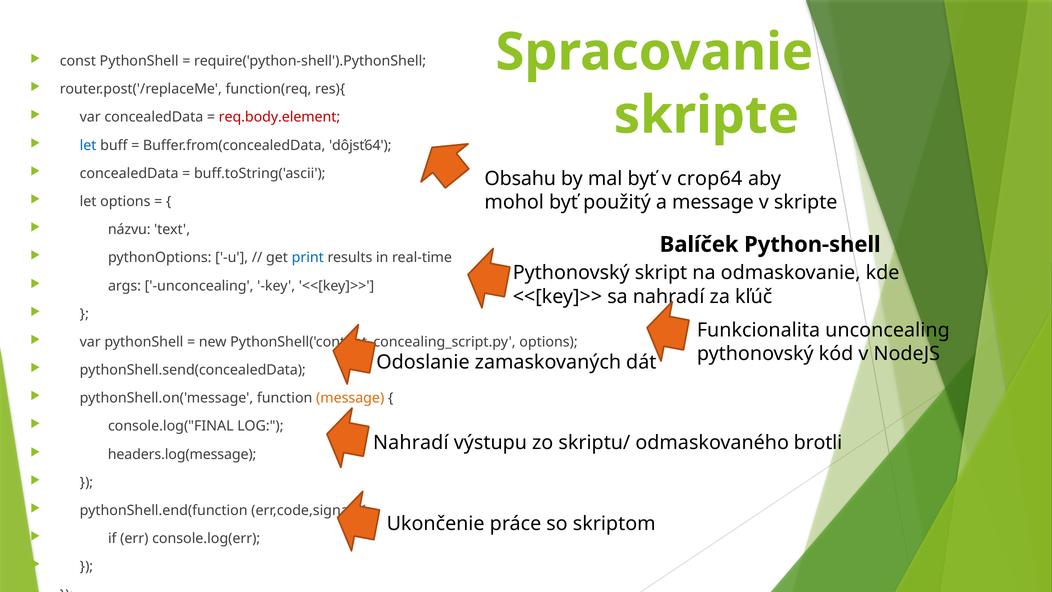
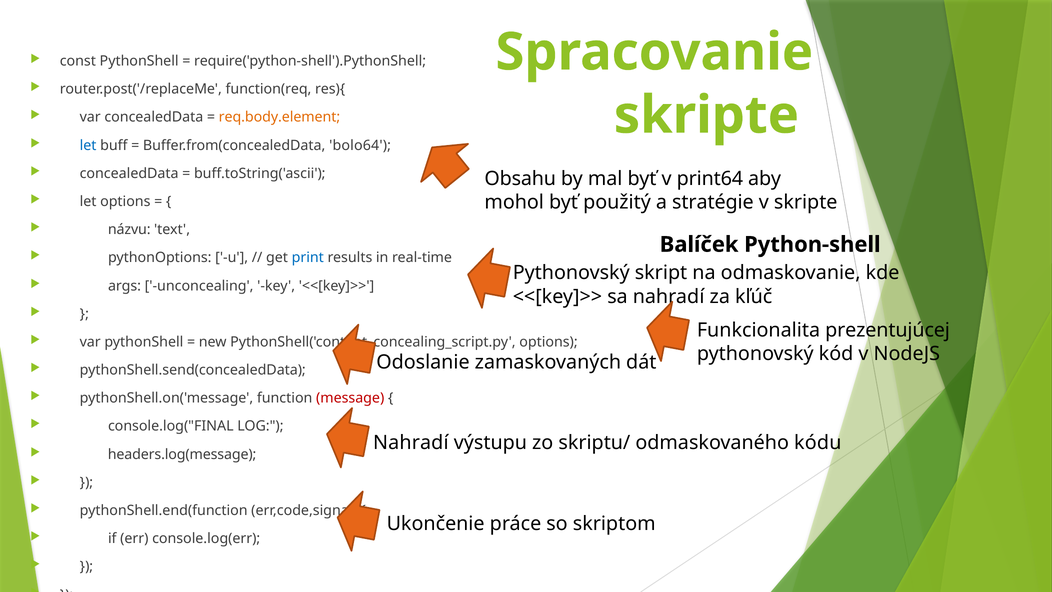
req.body.element colour: red -> orange (279, 117)
dôjsť64: dôjsť64 -> bolo64 (360, 145)
crop64: crop64 -> print64 (710, 179)
a message: message -> stratégie (713, 202)
Funkcionalita unconcealing: unconcealing -> prezentujúcej (888, 330)
message colour: orange -> red (350, 398)
brotli: brotli -> kódu (818, 443)
